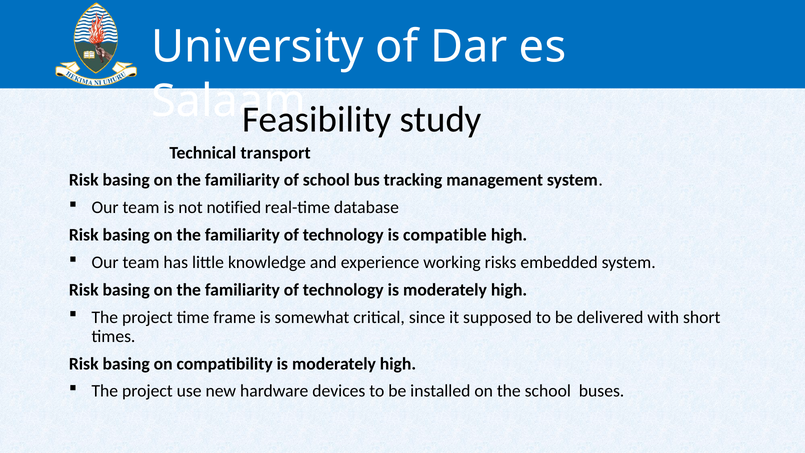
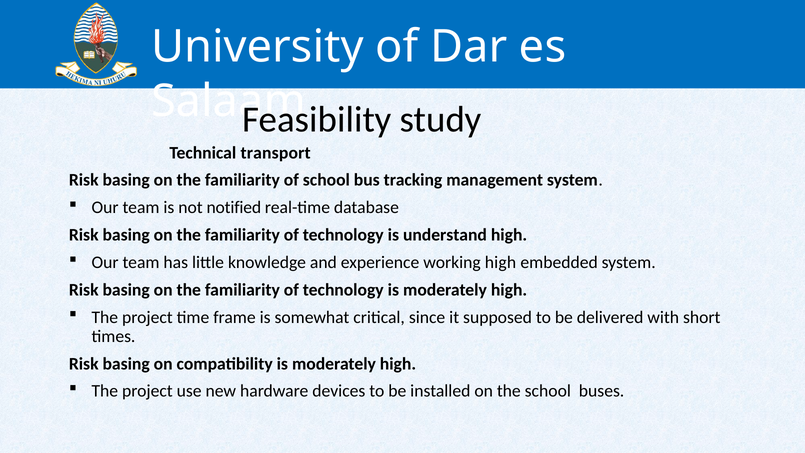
compatible: compatible -> understand (445, 235)
working risks: risks -> high (500, 262)
